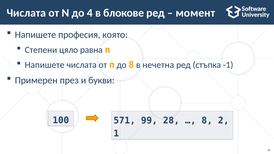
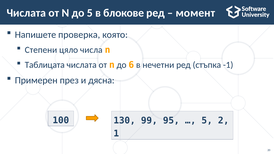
до 4: 4 -> 5 (90, 13)
професия: професия -> проверка (79, 35)
равна: равна -> числа (91, 50)
Напишете: Напишете -> Таблицата (45, 65)
до 8: 8 -> 6 (131, 65)
нечетна: нечетна -> нечетни (158, 65)
букви: букви -> дясна (101, 80)
571: 571 -> 130 (124, 121)
28: 28 -> 95 (171, 121)
8: 8 -> 5 (207, 121)
